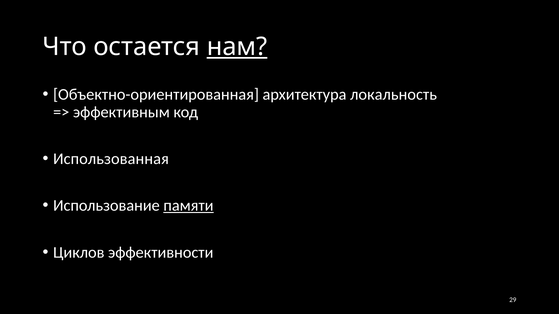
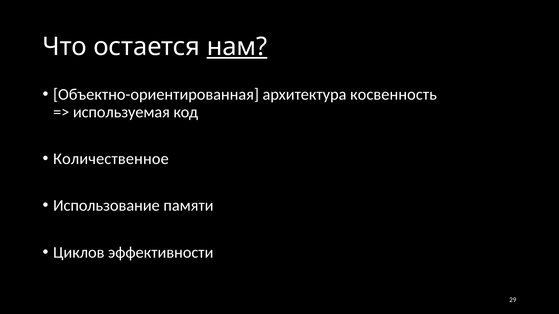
локальность: локальность -> косвенность (393, 95)
эффективным: эффективным -> используемая (121, 112)
Использованная: Использованная -> Количественное (111, 159)
памяти underline: present -> none (188, 206)
